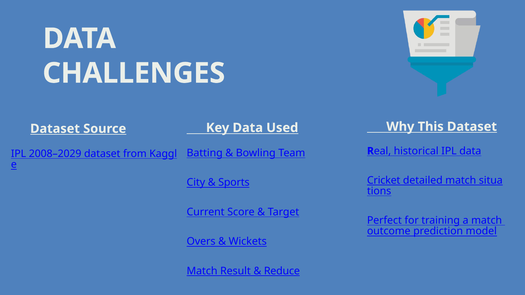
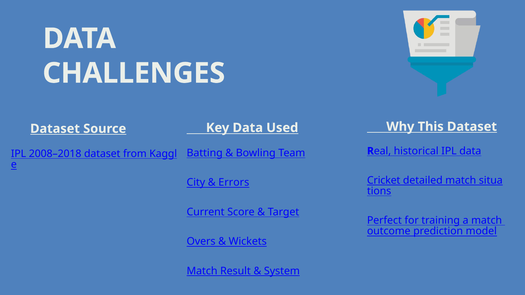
2008–2029: 2008–2029 -> 2008–2018 (55, 154)
Sports: Sports -> Errors (234, 183)
Reduce: Reduce -> System (282, 271)
